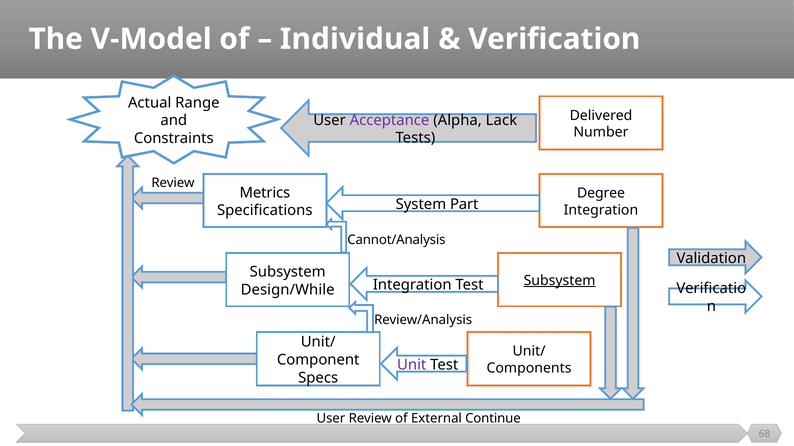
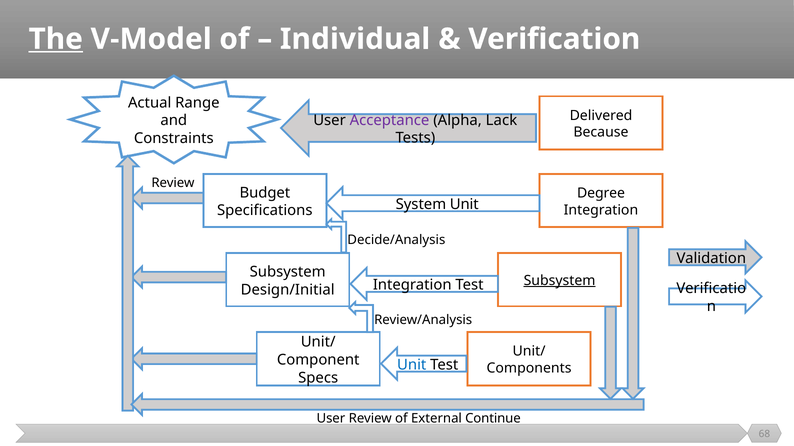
The underline: none -> present (56, 39)
Number: Number -> Because (601, 132)
Metrics: Metrics -> Budget (265, 193)
System Part: Part -> Unit (464, 205)
Cannot/Analysis: Cannot/Analysis -> Decide/Analysis (396, 240)
Design/While: Design/While -> Design/Initial (288, 290)
Unit colour: purple -> blue (412, 365)
